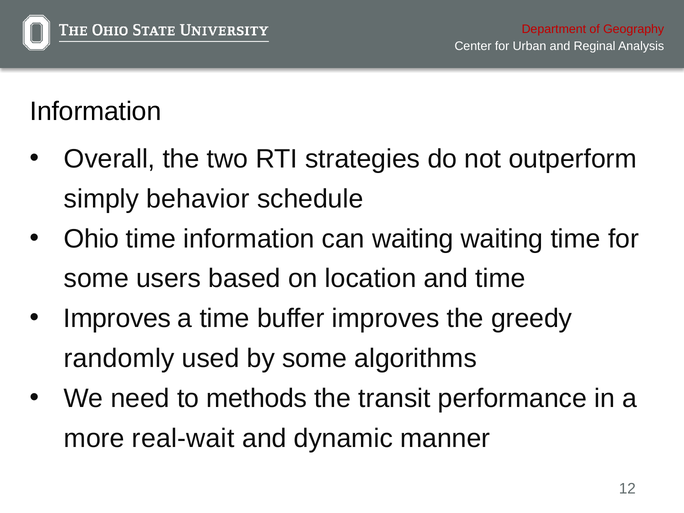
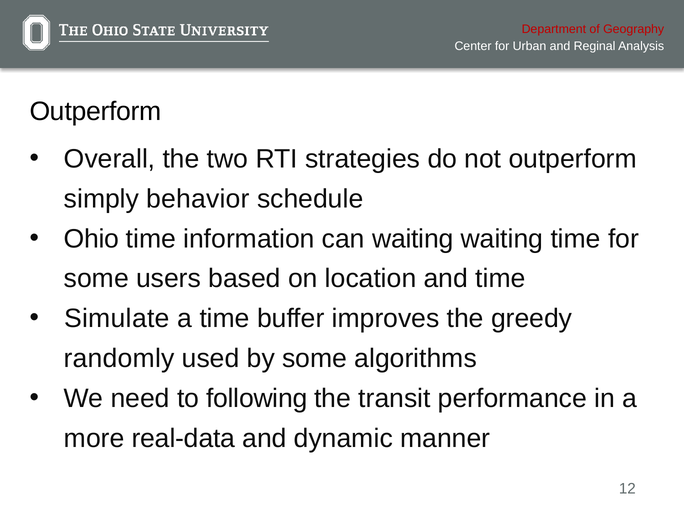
Information: Information -> Outperform (96, 112)
Improves: Improves -> Simulate (117, 319)
methods: methods -> following (257, 398)
real-wait: real-wait -> real-data (183, 438)
